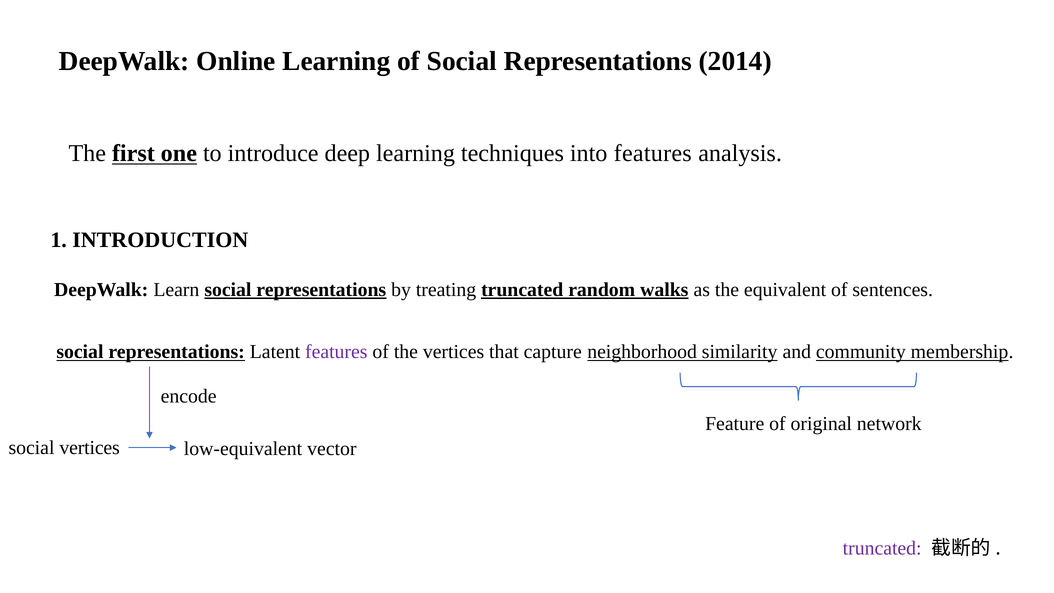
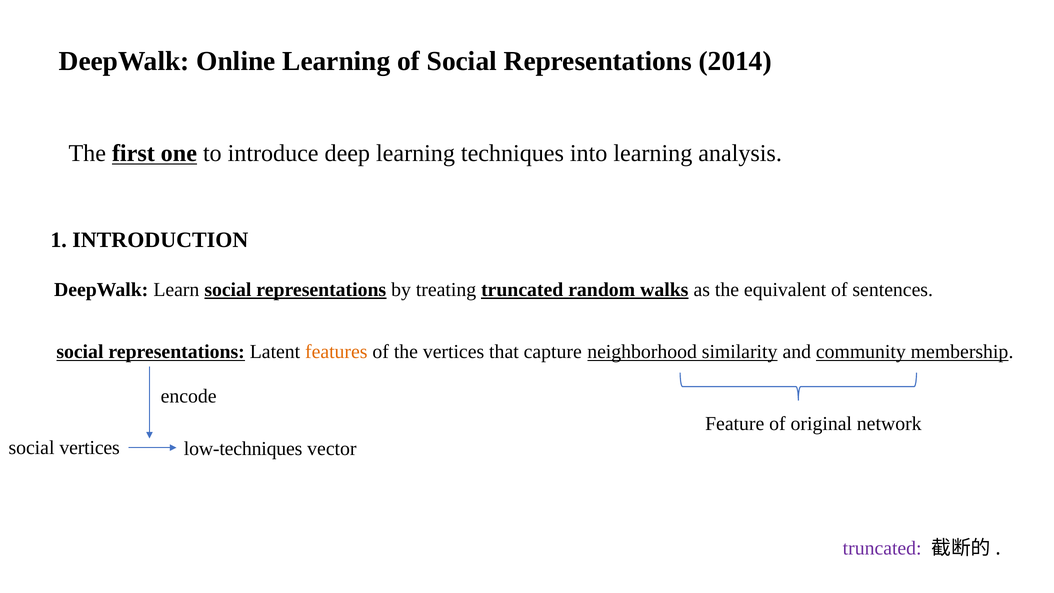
into features: features -> learning (653, 153)
features colour: purple -> orange (336, 352)
low-equivalent: low-equivalent -> low-techniques (243, 449)
